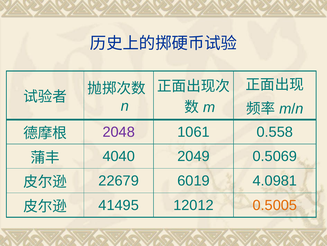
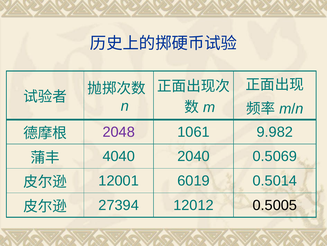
0.558: 0.558 -> 9.982 (275, 132)
2049: 2049 -> 2040 (194, 156)
22679: 22679 -> 12001 (119, 180)
4.0981: 4.0981 -> 0.5014 (275, 180)
41495: 41495 -> 27394 (119, 205)
0.5005 colour: orange -> black (275, 205)
